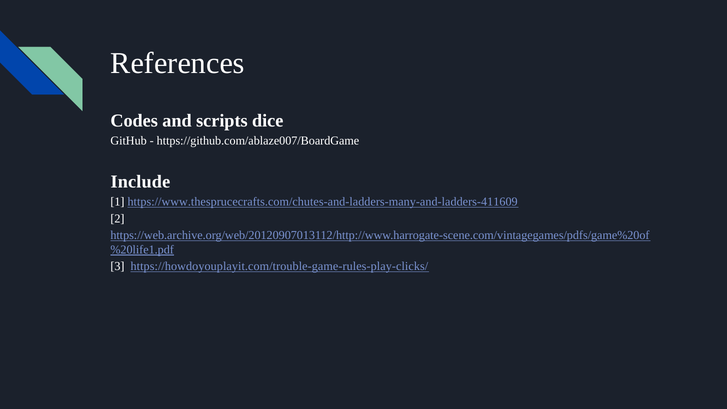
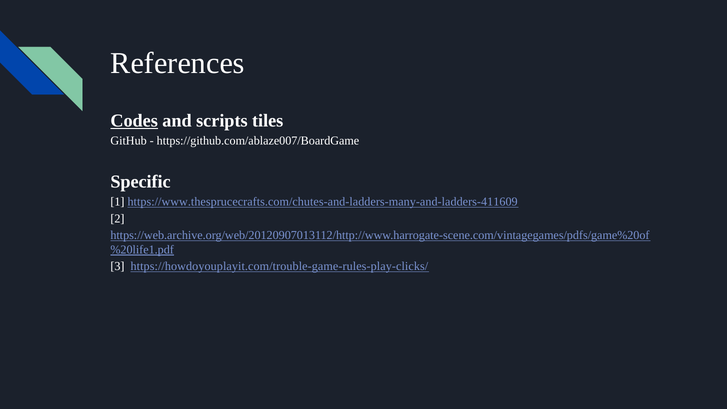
Codes underline: none -> present (134, 121)
dice: dice -> tiles (268, 121)
Include: Include -> Specific (141, 182)
